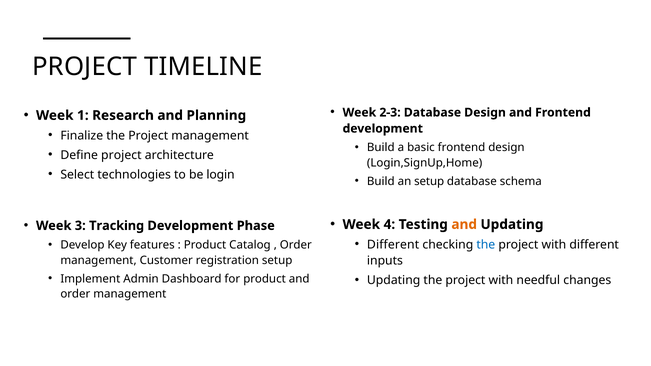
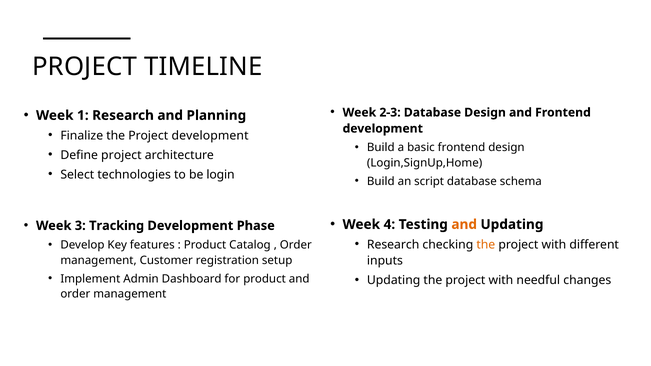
Project management: management -> development (210, 136)
an setup: setup -> script (429, 181)
Different: Different -> Research (393, 245)
the colour: blue -> orange (486, 245)
